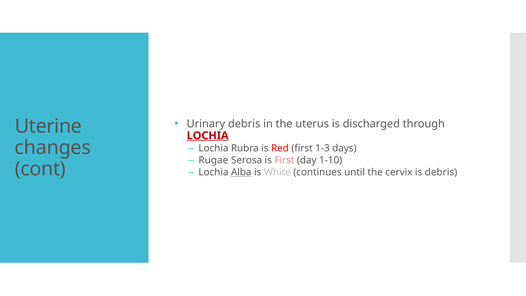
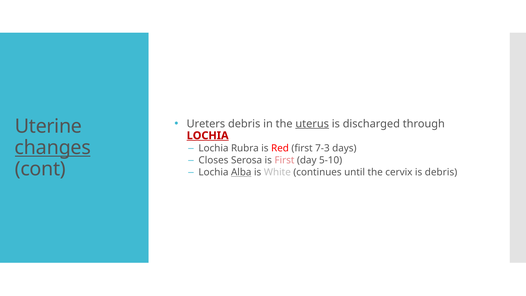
Urinary: Urinary -> Ureters (206, 124)
uterus underline: none -> present (312, 124)
changes underline: none -> present (53, 148)
1-3: 1-3 -> 7-3 (322, 148)
Rugae: Rugae -> Closes (213, 160)
1-10: 1-10 -> 5-10 (331, 160)
